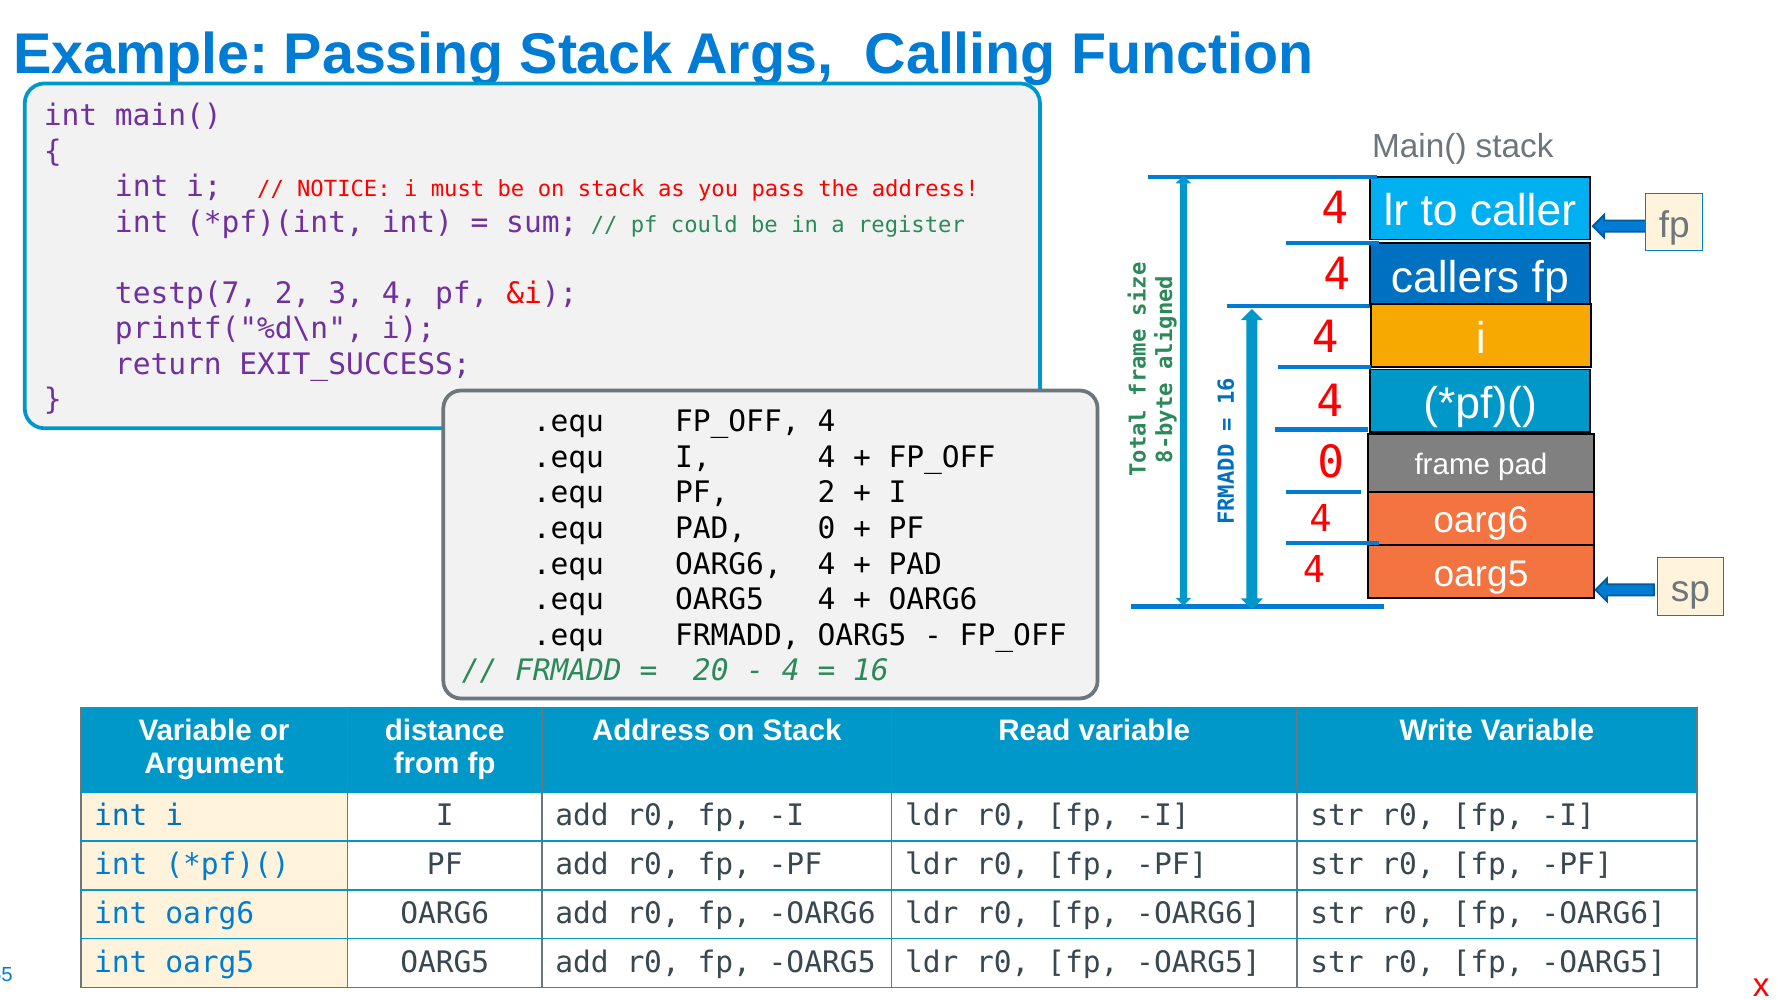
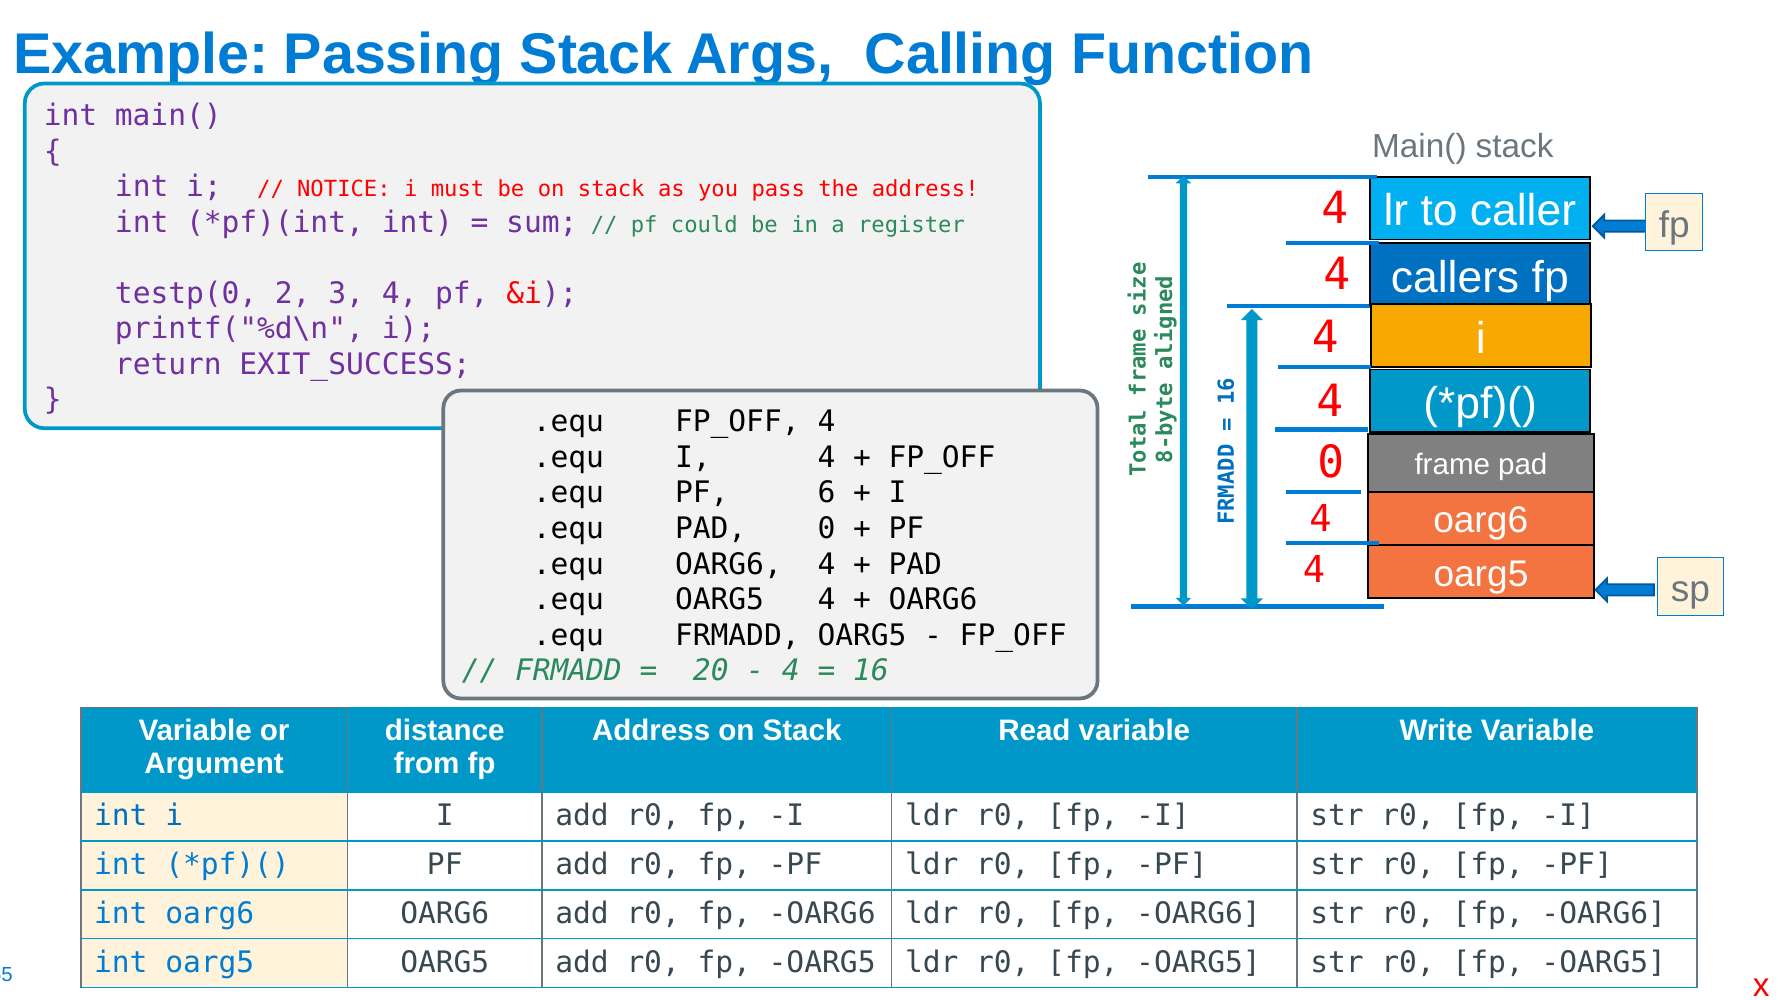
testp(7: testp(7 -> testp(0 (186, 293)
PF 2: 2 -> 6 (826, 493)
